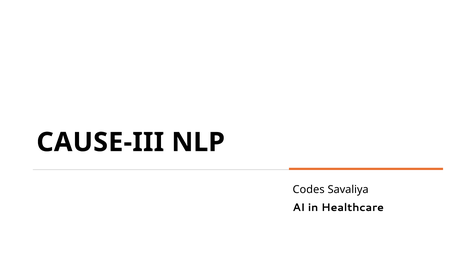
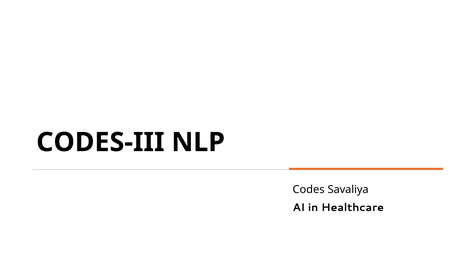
CAUSE-III: CAUSE-III -> CODES-III (100, 142)
